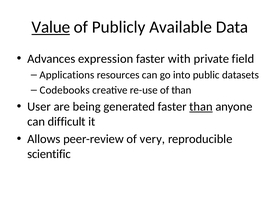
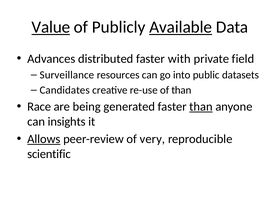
Available underline: none -> present (181, 27)
expression: expression -> distributed (106, 59)
Applications: Applications -> Surveillance (67, 75)
Codebooks: Codebooks -> Candidates (65, 90)
User: User -> Race (39, 107)
difficult: difficult -> insights (67, 122)
Allows underline: none -> present (44, 139)
